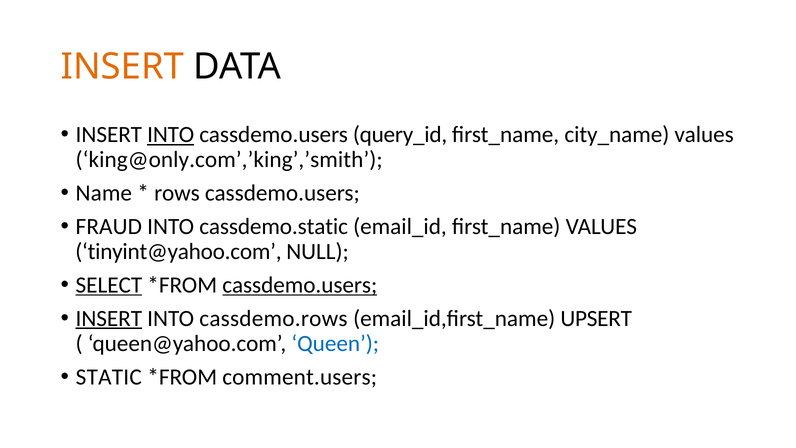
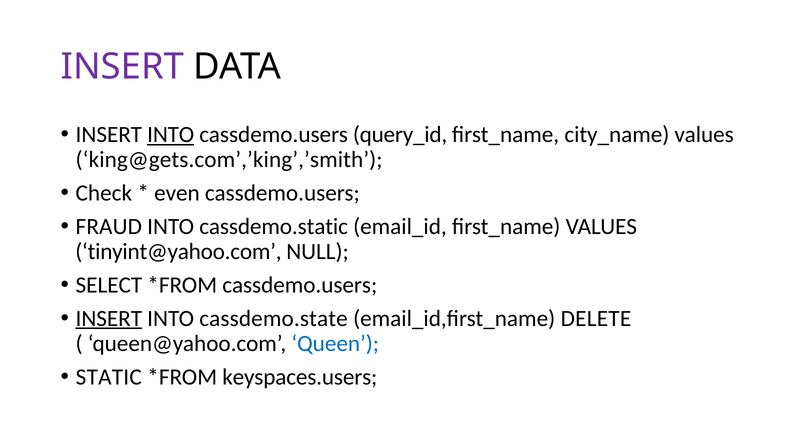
INSERT colour: orange -> purple (122, 67)
king@only.com’,’king’,’smith: king@only.com’,’king’,’smith -> king@gets.com’,’king’,’smith (229, 160)
Name: Name -> Check (104, 193)
rows: rows -> even (177, 193)
SELECT underline: present -> none (109, 285)
cassdemo.users underline: present -> none (300, 285)
cassdemo.rows: cassdemo.rows -> cassdemo.state (274, 318)
UPSERT: UPSERT -> DELETE (596, 318)
comment.users: comment.users -> keyspaces.users (300, 377)
